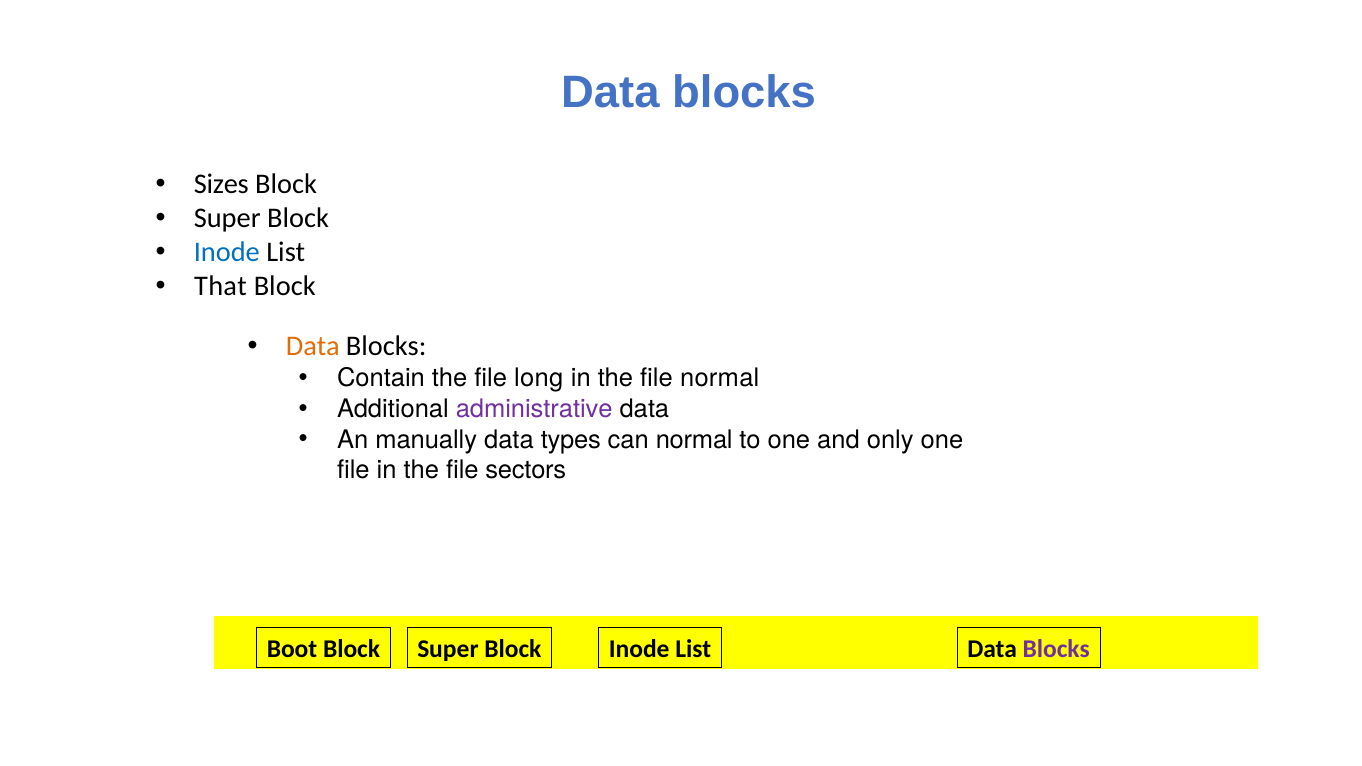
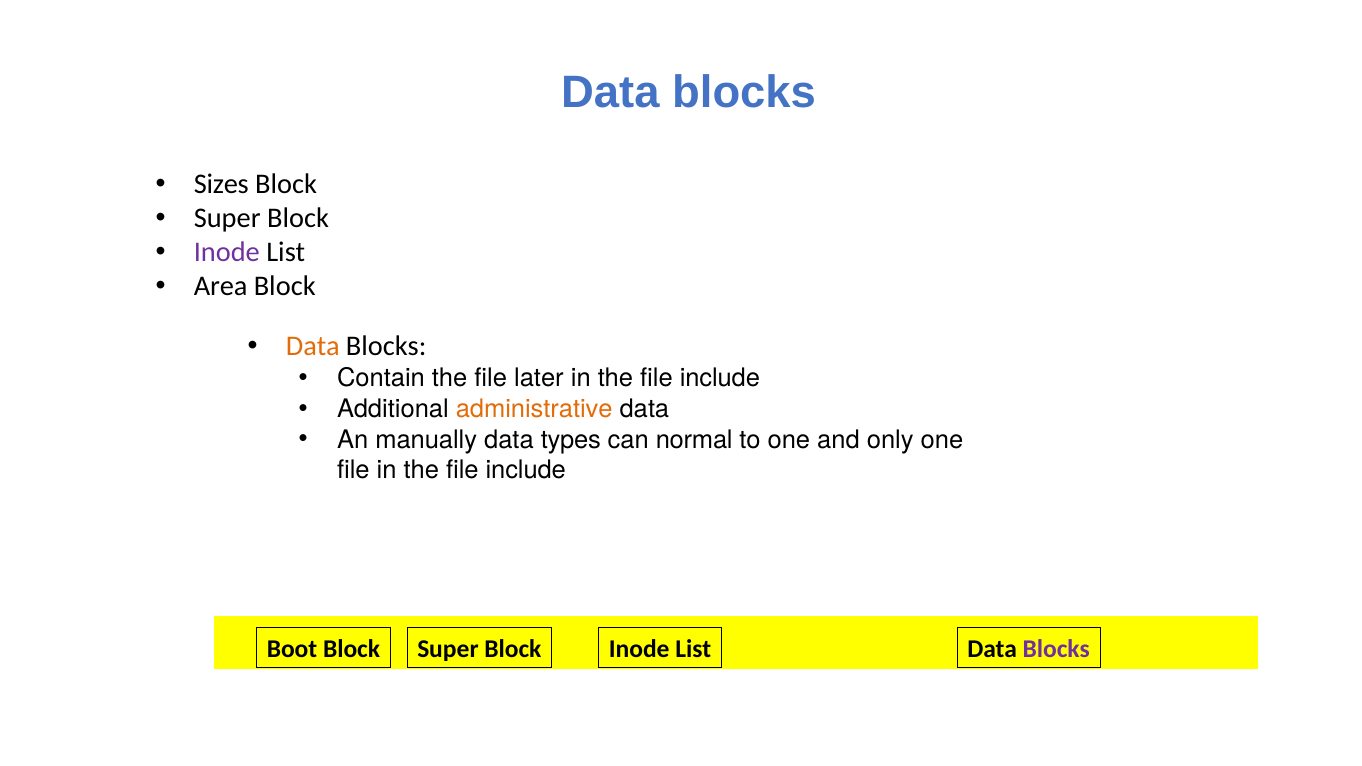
Inode colour: blue -> purple (227, 252)
That: That -> Area (221, 287)
long: long -> later (539, 379)
normal: normal -> include (720, 379)
administrative colour: purple -> orange (534, 409)
sectors: sectors -> include (526, 470)
